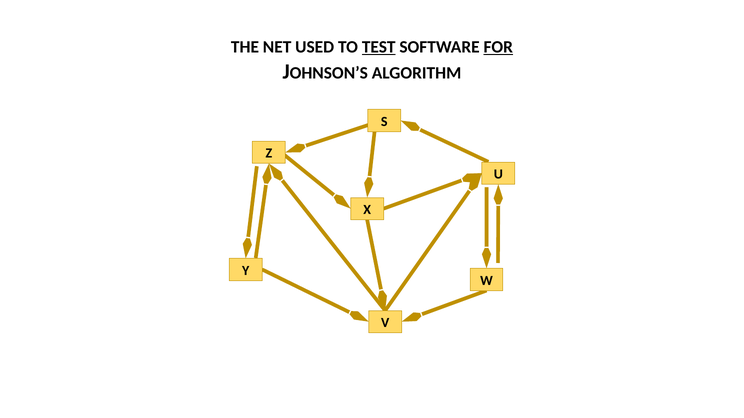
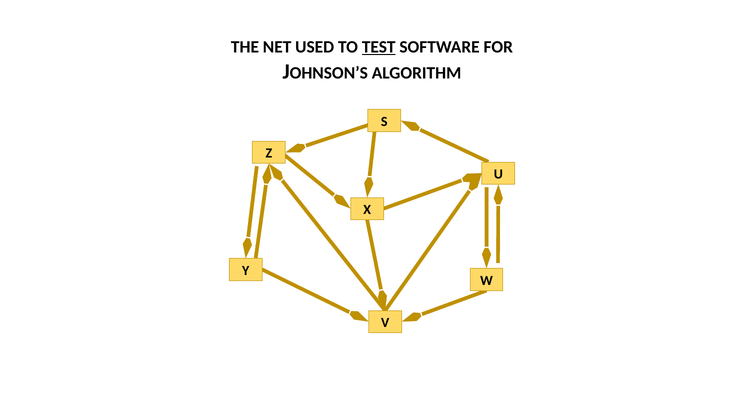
FOR underline: present -> none (498, 47)
